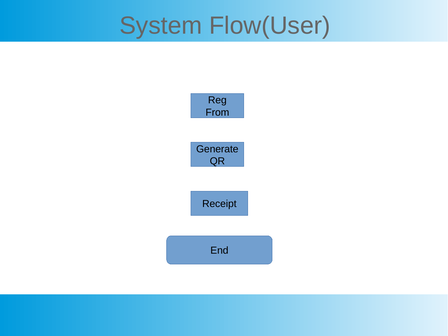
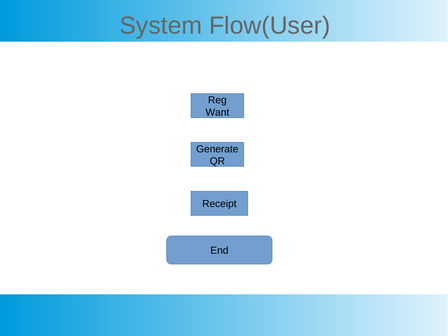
From: From -> Want (217, 112)
